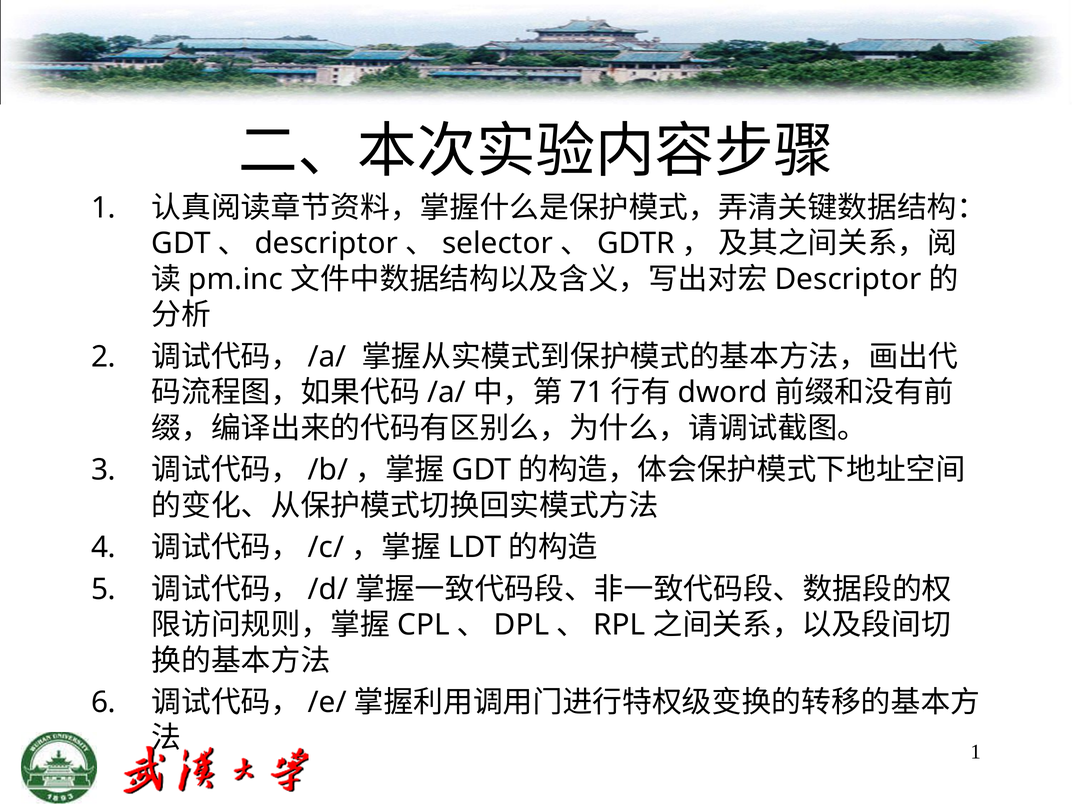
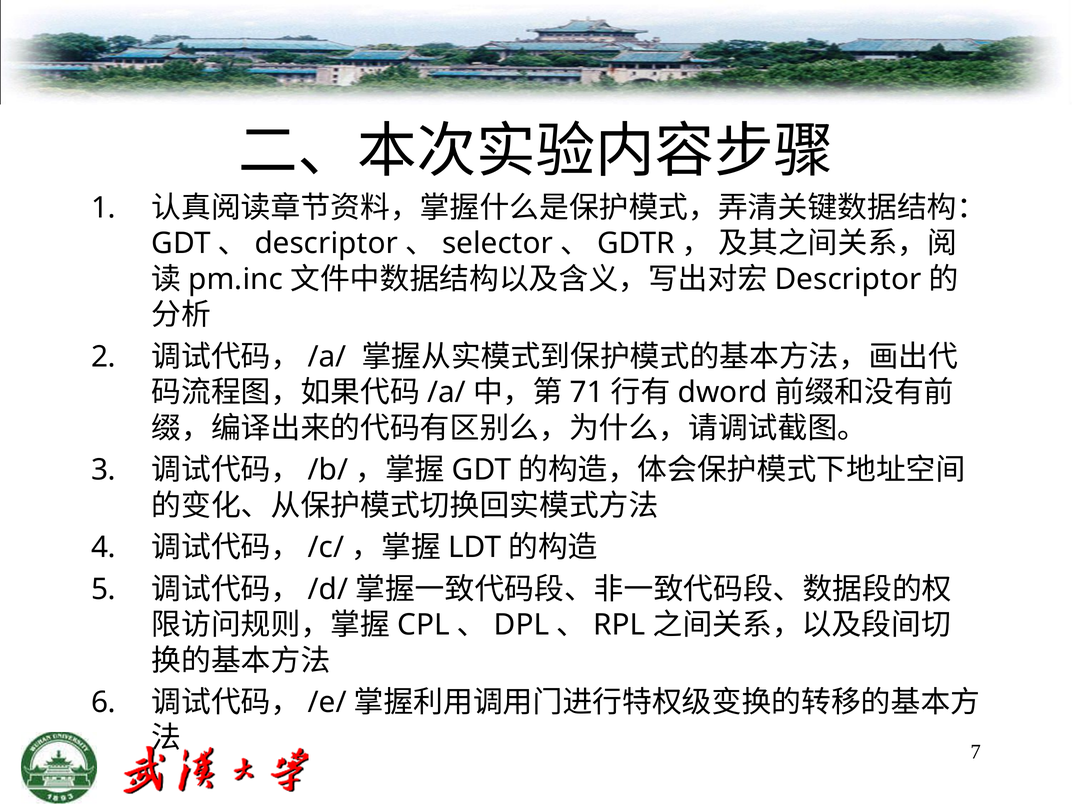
1: 1 -> 7 (976, 752)
